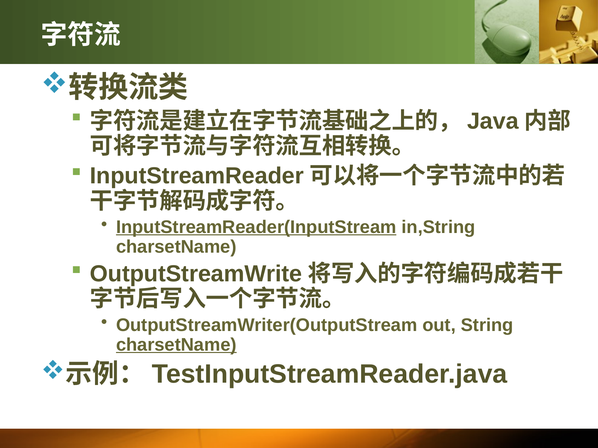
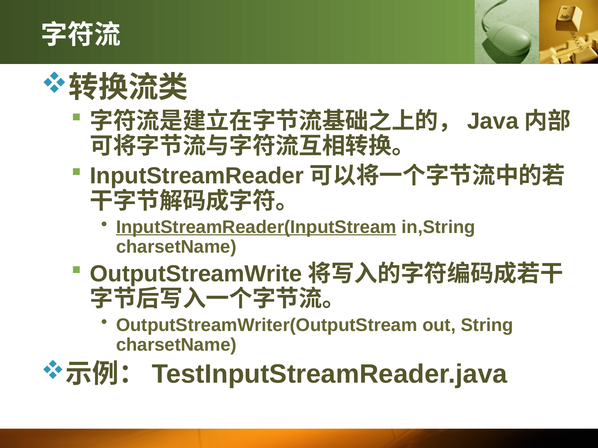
charsetName underline: present -> none (176, 345)
